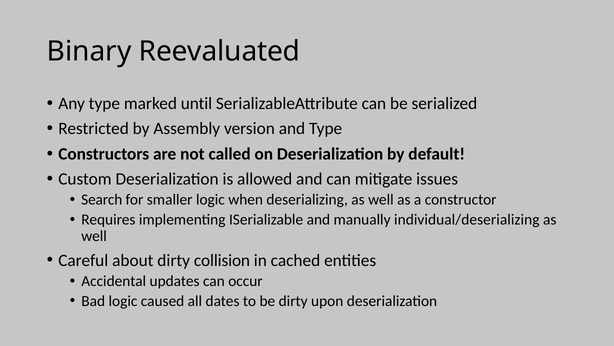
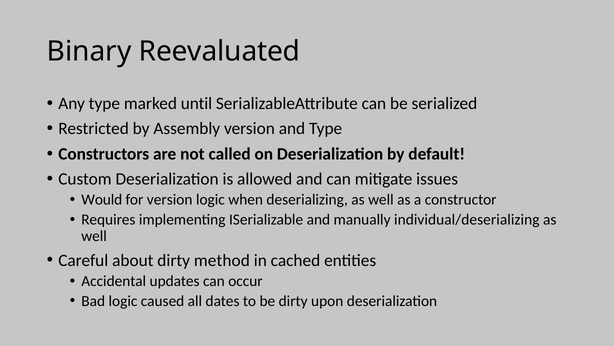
Search: Search -> Would (102, 200)
for smaller: smaller -> version (170, 200)
collision: collision -> method (222, 260)
